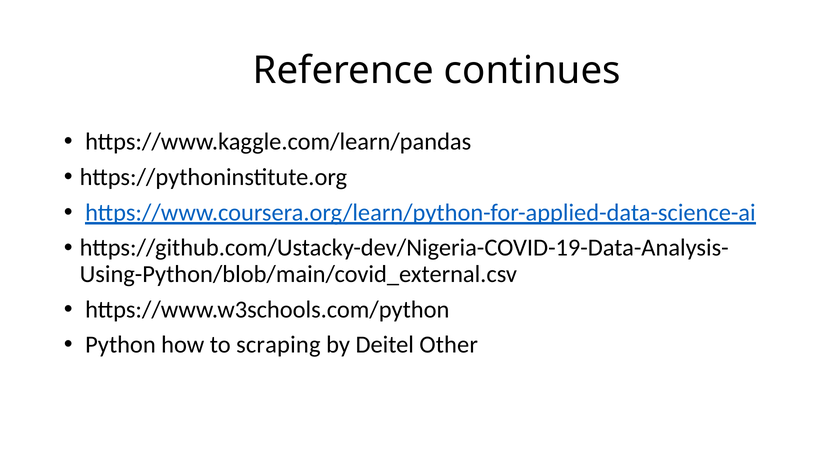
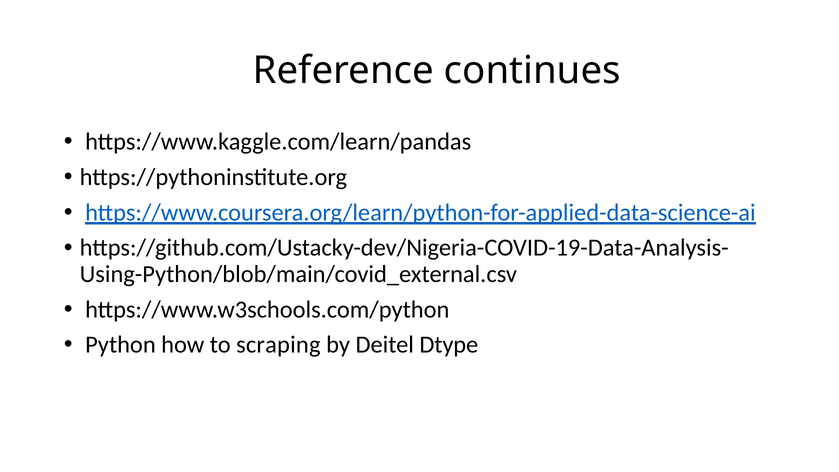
Other: Other -> Dtype (449, 345)
